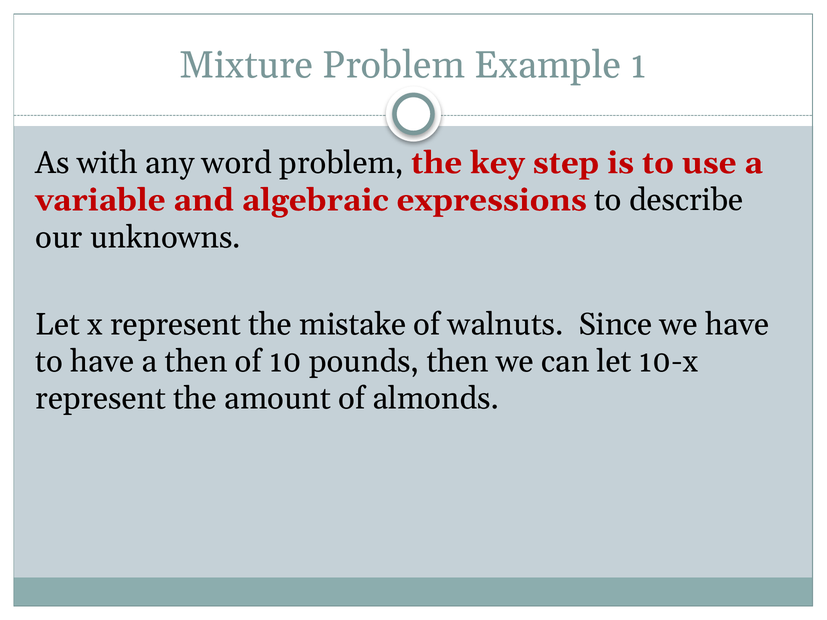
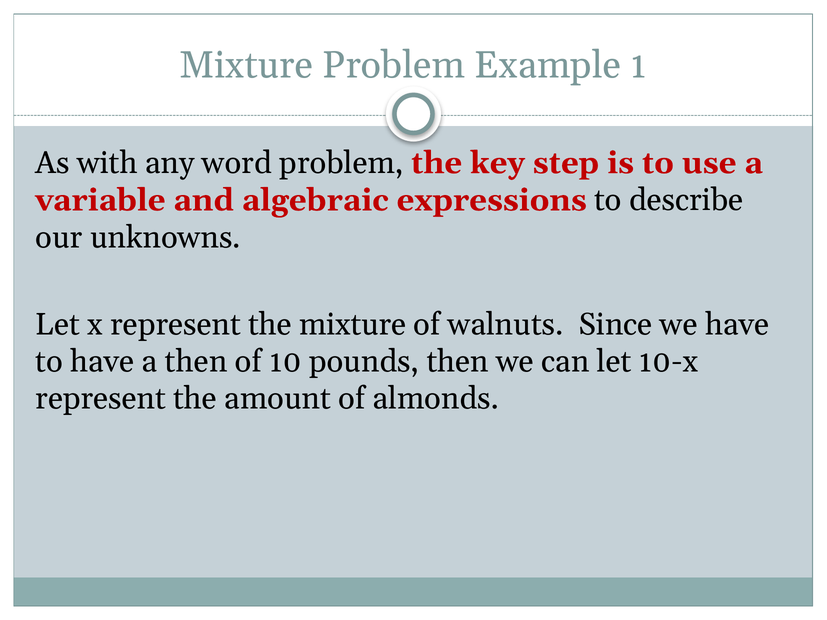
the mistake: mistake -> mixture (353, 324)
